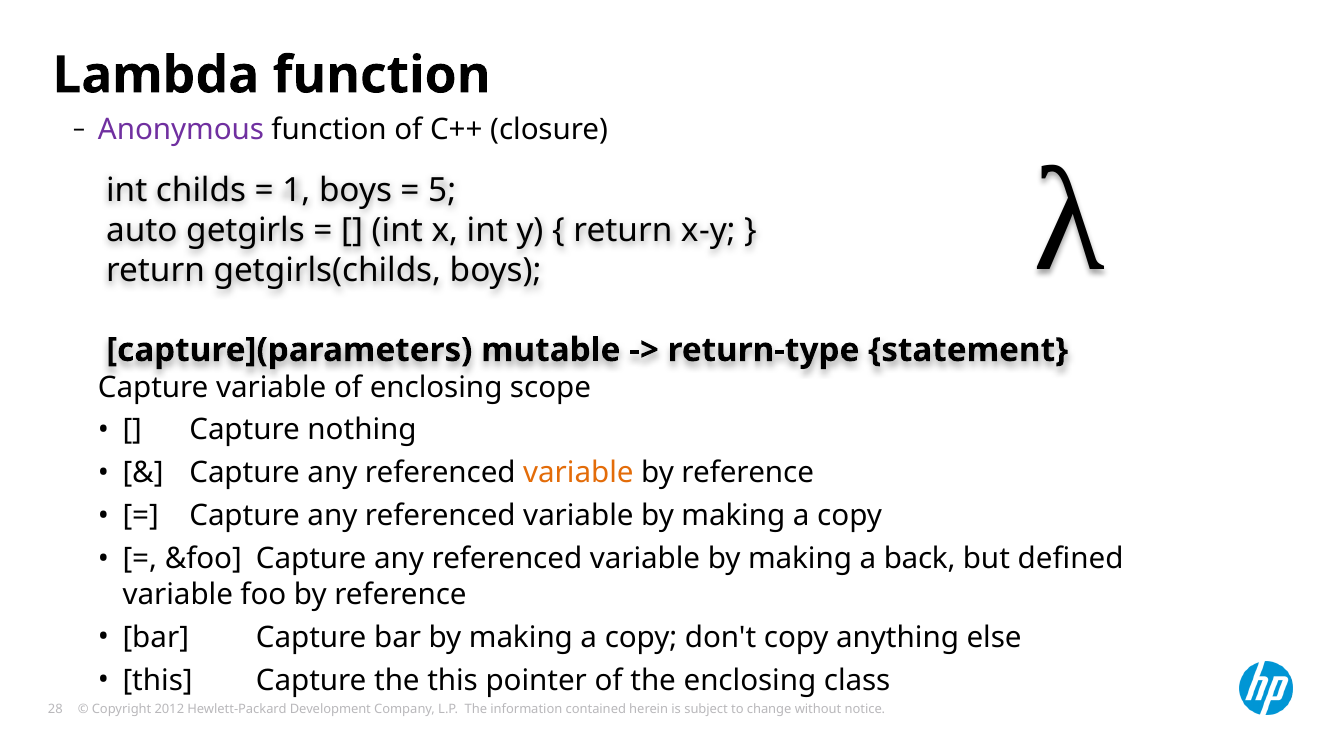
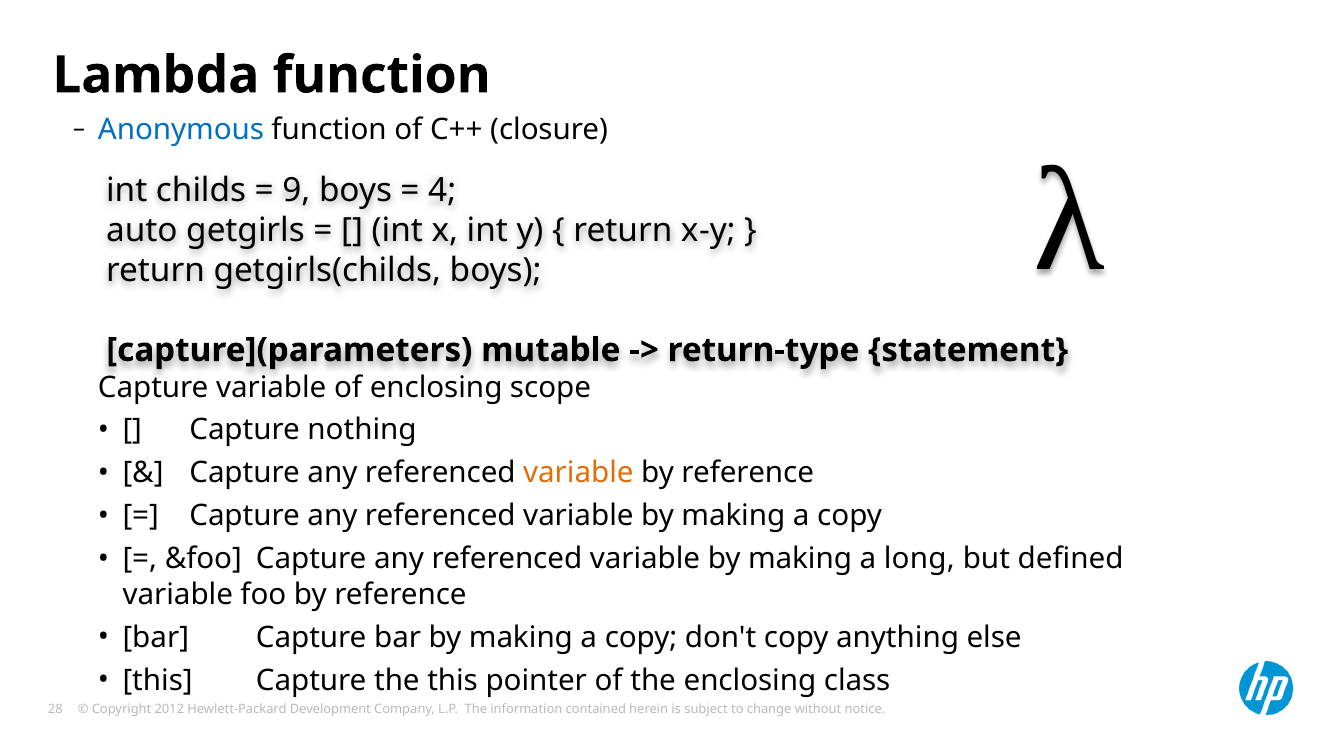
Anonymous colour: purple -> blue (181, 130)
1: 1 -> 9 (296, 190)
5: 5 -> 4 (442, 190)
back: back -> long (919, 559)
